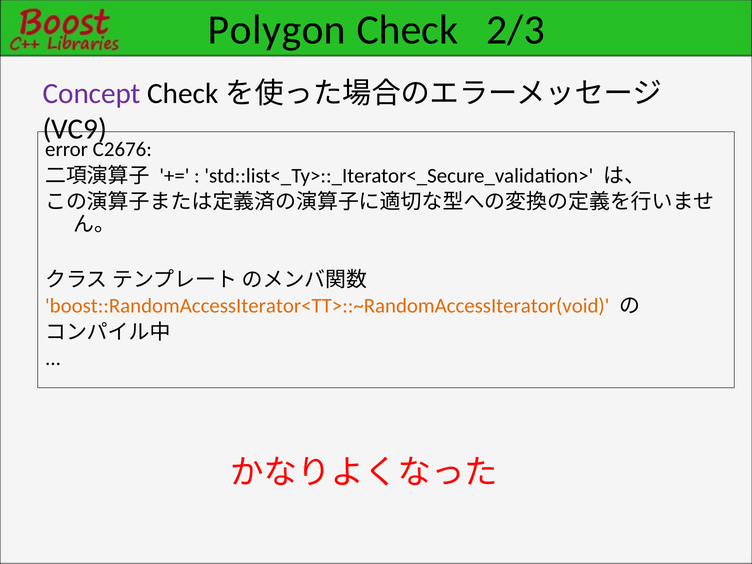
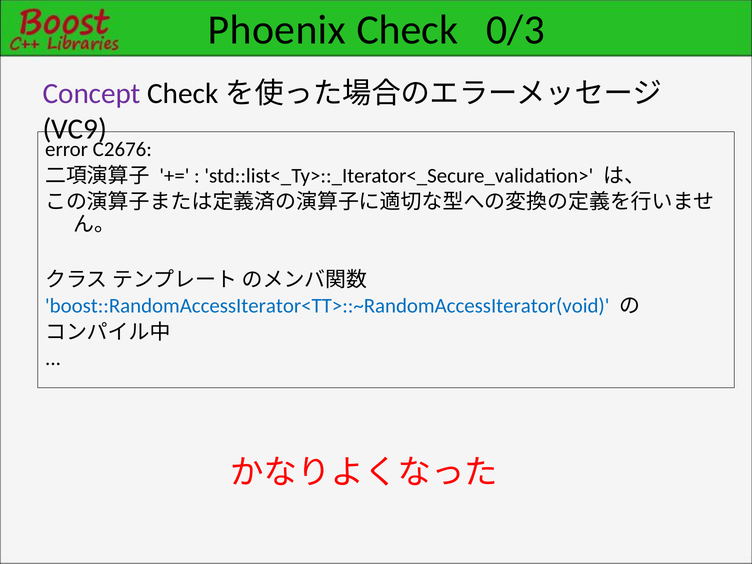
Polygon: Polygon -> Phoenix (277, 30)
2/3: 2/3 -> 0/3 (515, 30)
boost::RandomAccessIterator<TT>::~RandomAccessIterator(void colour: orange -> blue (327, 306)
